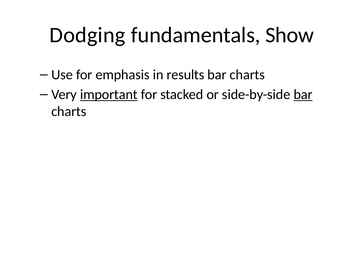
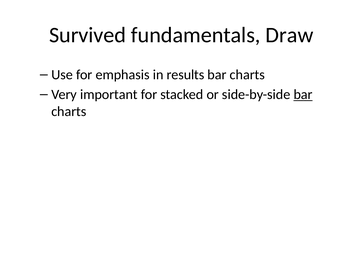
Dodging: Dodging -> Survived (87, 35)
Show: Show -> Draw (289, 35)
important underline: present -> none (109, 95)
